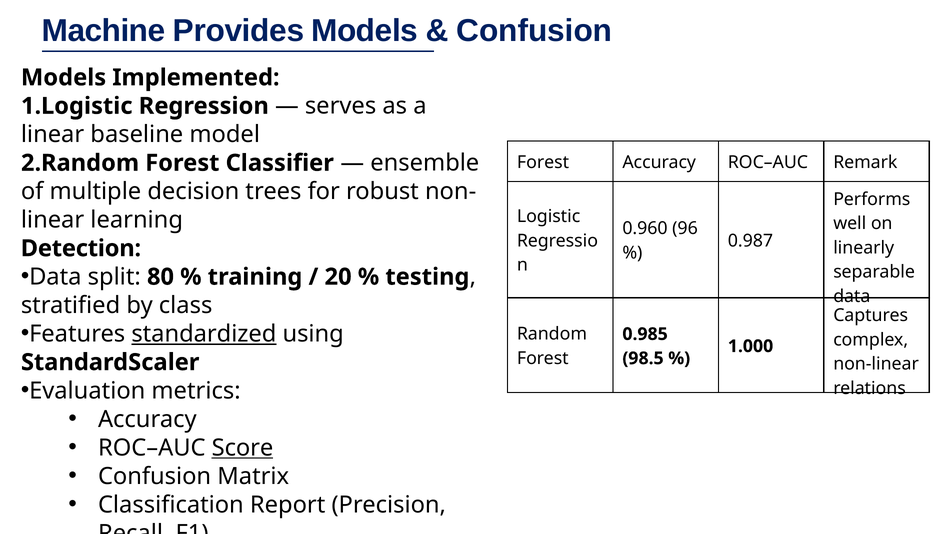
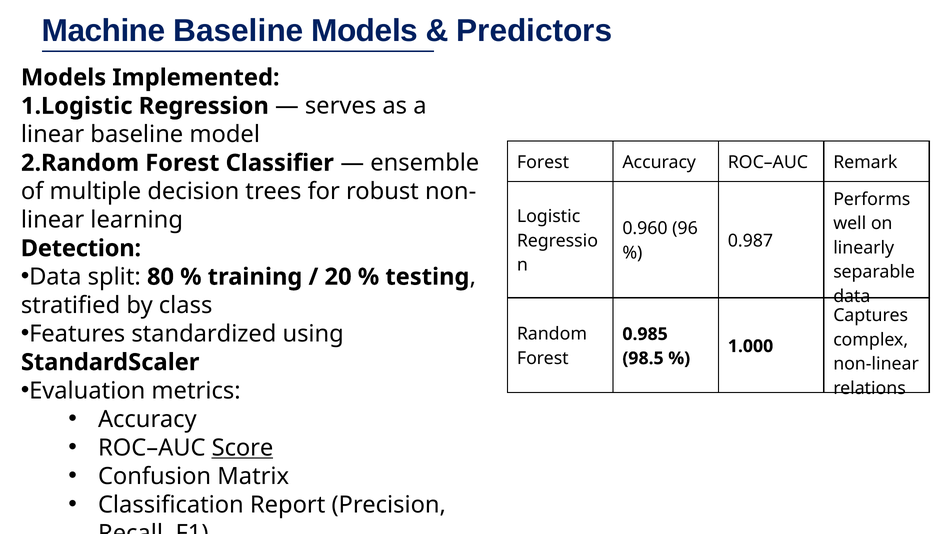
Machine Provides: Provides -> Baseline (238, 31)
Confusion: Confusion -> Predictors (534, 31)
standardized underline: present -> none (204, 334)
